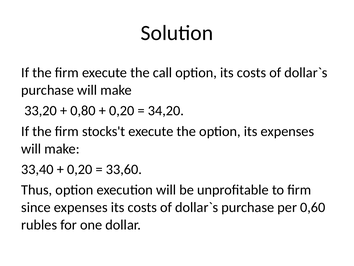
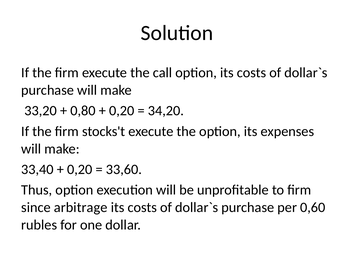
since expenses: expenses -> arbitrage (81, 207)
